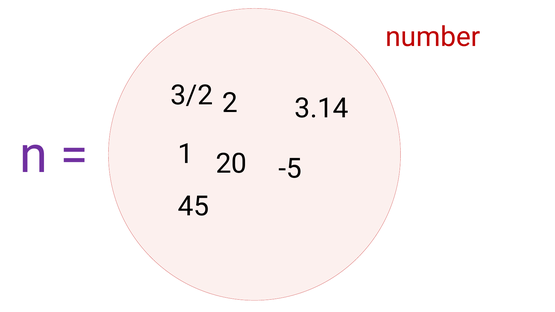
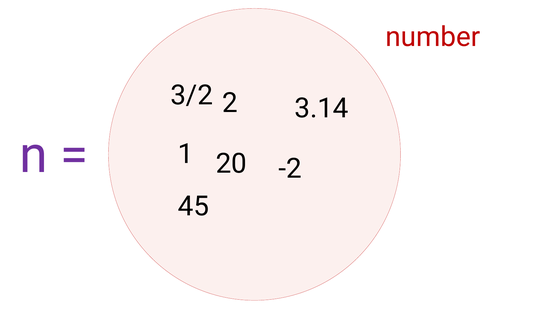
-5: -5 -> -2 (290, 169)
